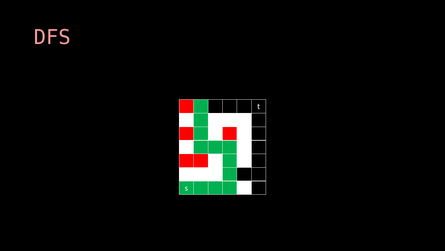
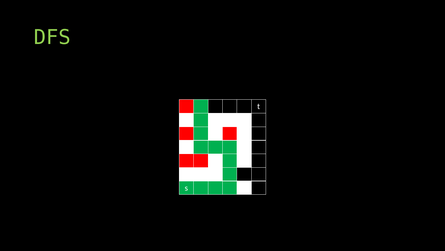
DFS colour: pink -> light green (52, 37)
